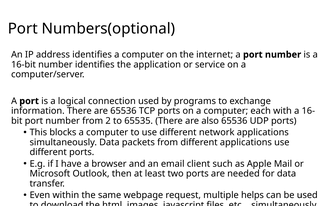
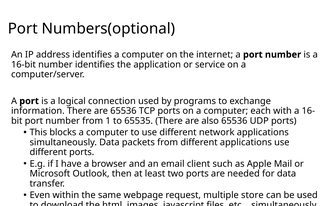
2: 2 -> 1 (108, 121)
helps: helps -> store (252, 195)
